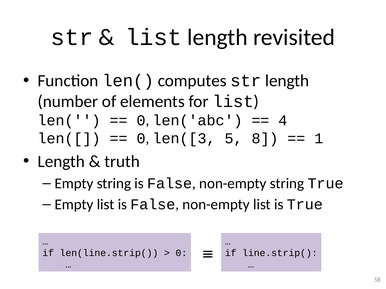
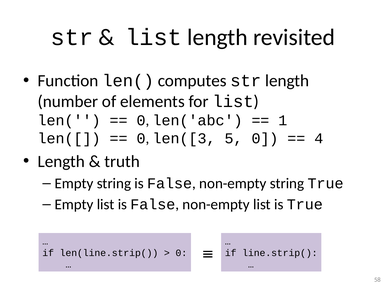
4: 4 -> 1 (283, 121)
5 8: 8 -> 0 (265, 139)
1: 1 -> 4 (319, 139)
